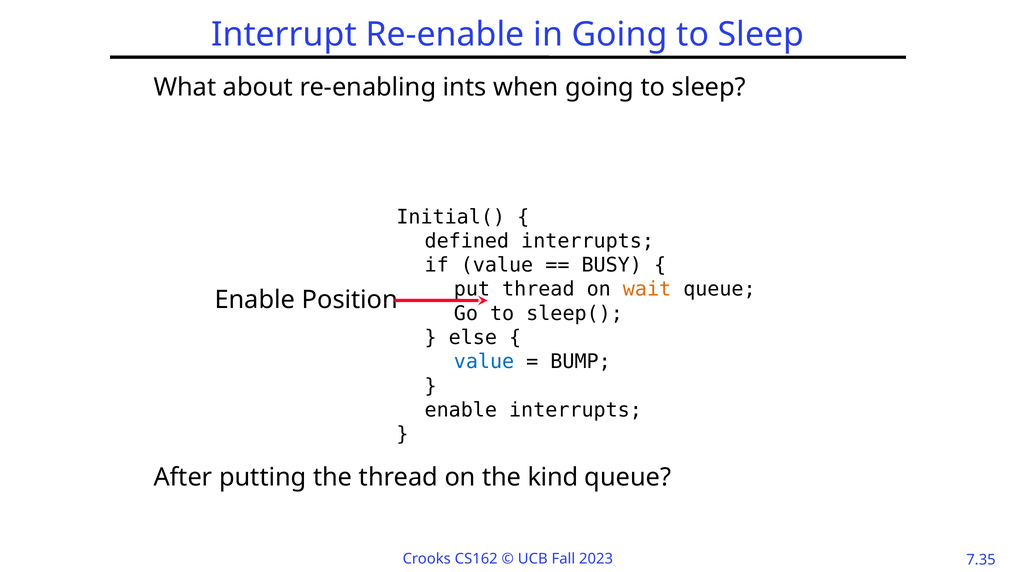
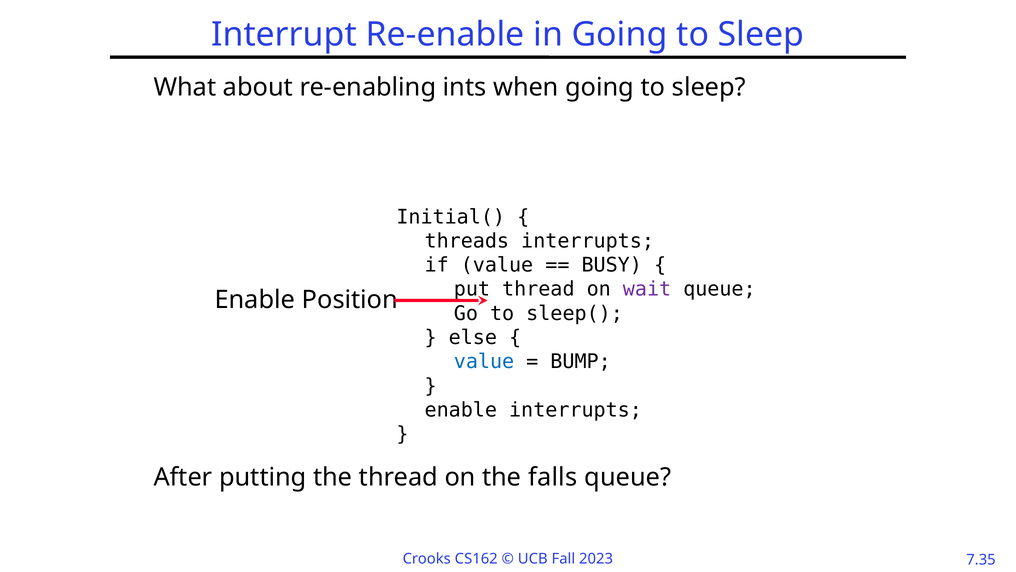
defined: defined -> threads (467, 241)
wait colour: orange -> purple (647, 289)
kind: kind -> falls (553, 477)
